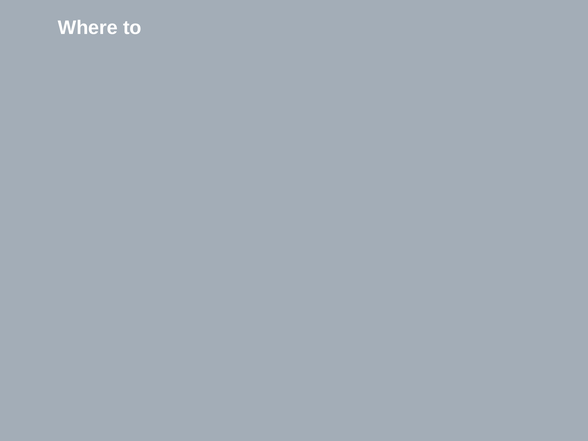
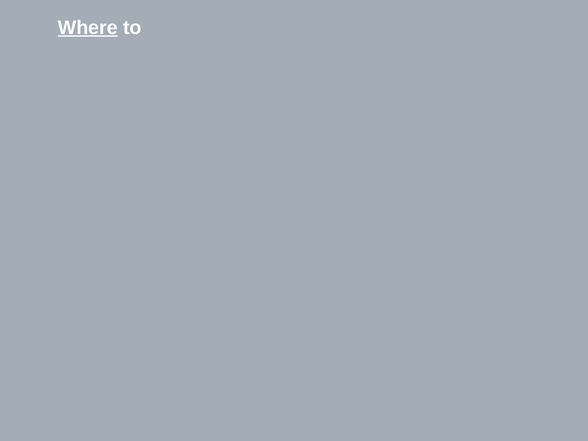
Where underline: none -> present (88, 28)
